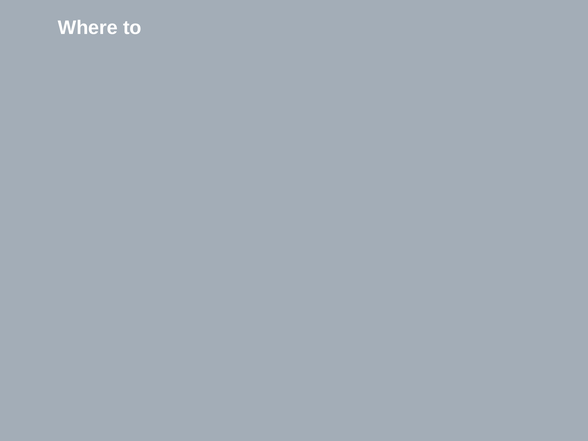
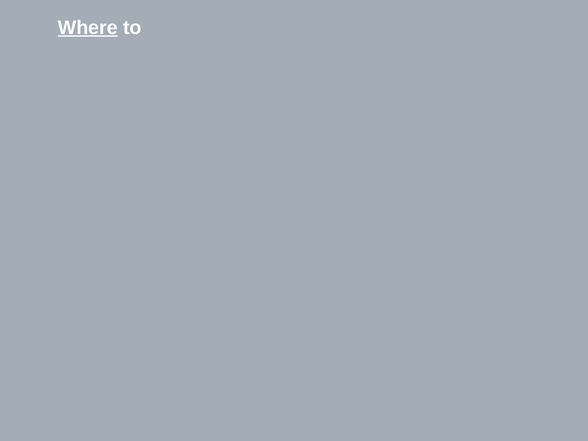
Where underline: none -> present (88, 28)
